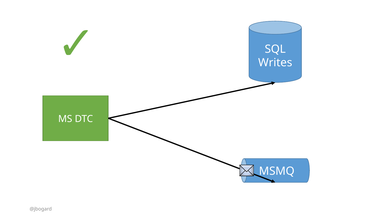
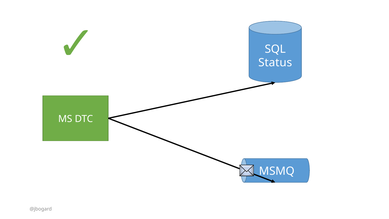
Writes: Writes -> Status (275, 63)
